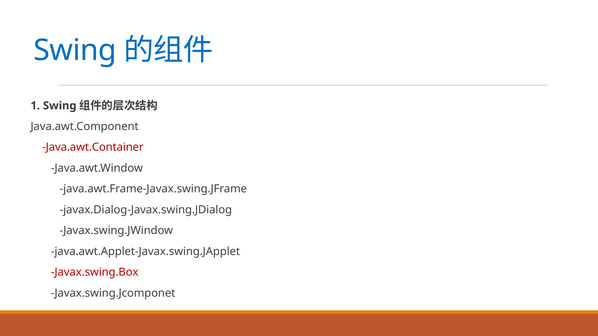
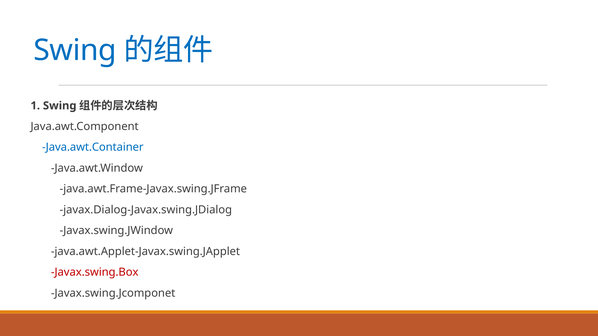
Java.awt.Container colour: red -> blue (93, 148)
